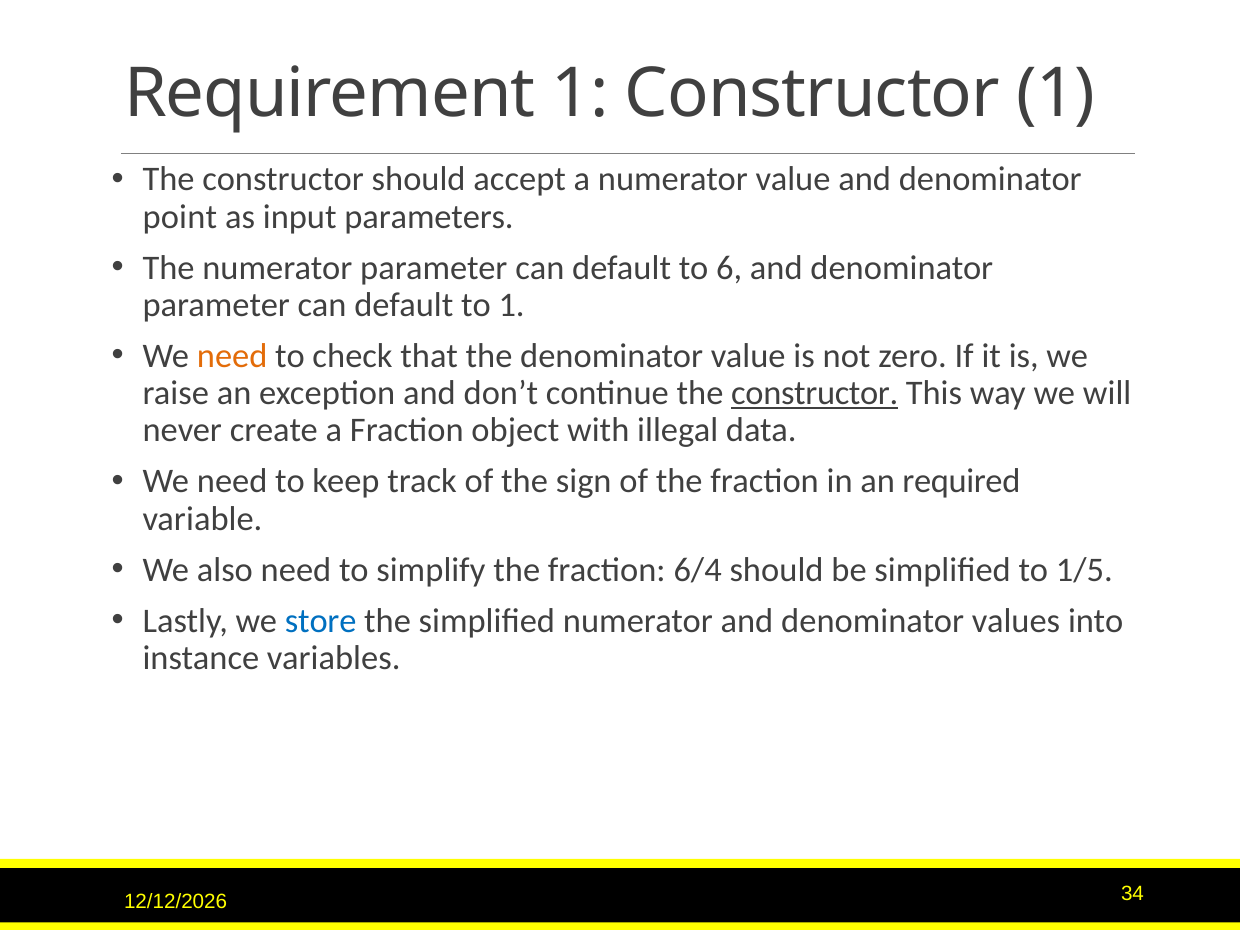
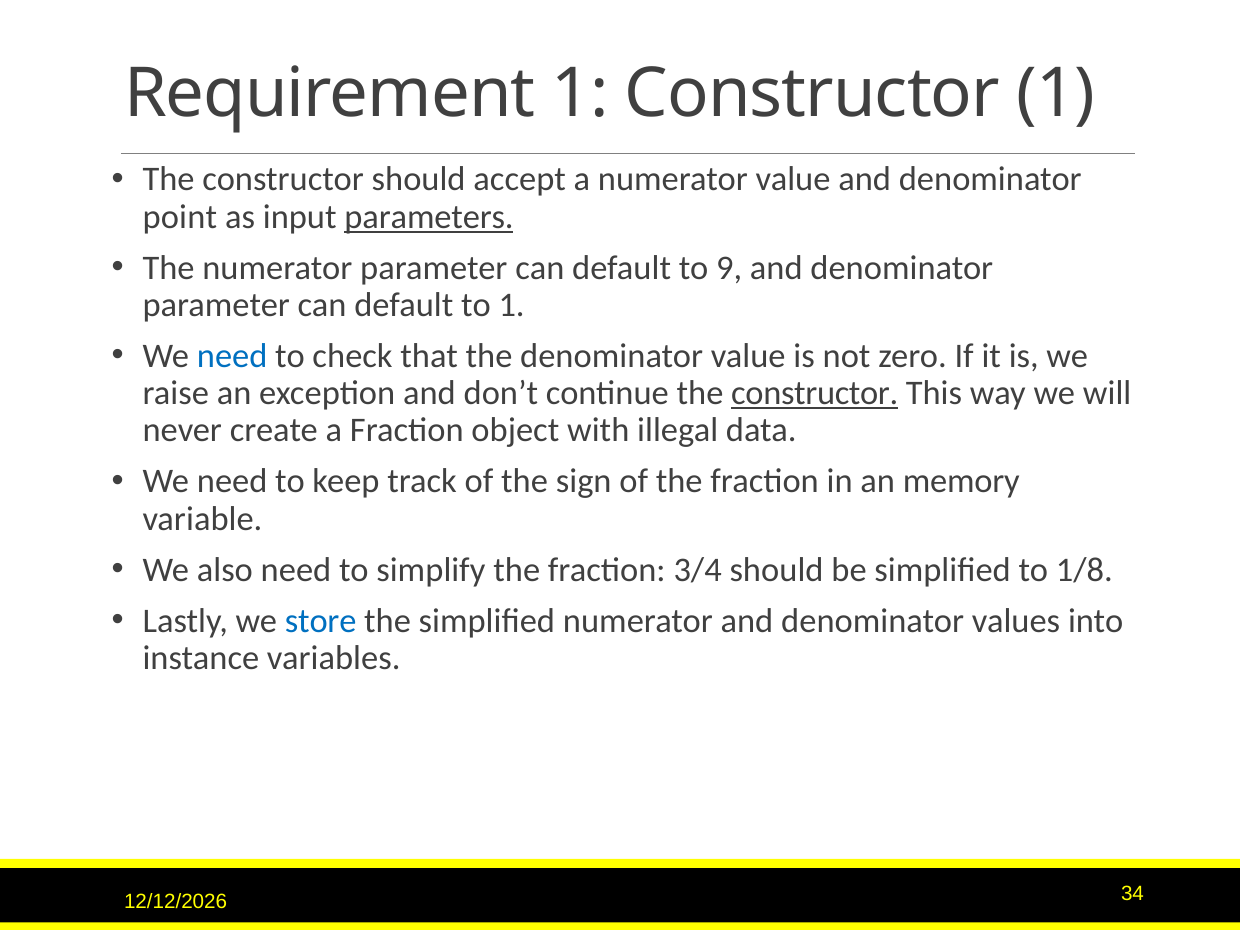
parameters underline: none -> present (429, 217)
6: 6 -> 9 (729, 268)
need colour: orange -> blue (232, 356)
required: required -> memory (961, 481)
6/4: 6/4 -> 3/4 (698, 570)
1/5: 1/5 -> 1/8 (1084, 570)
